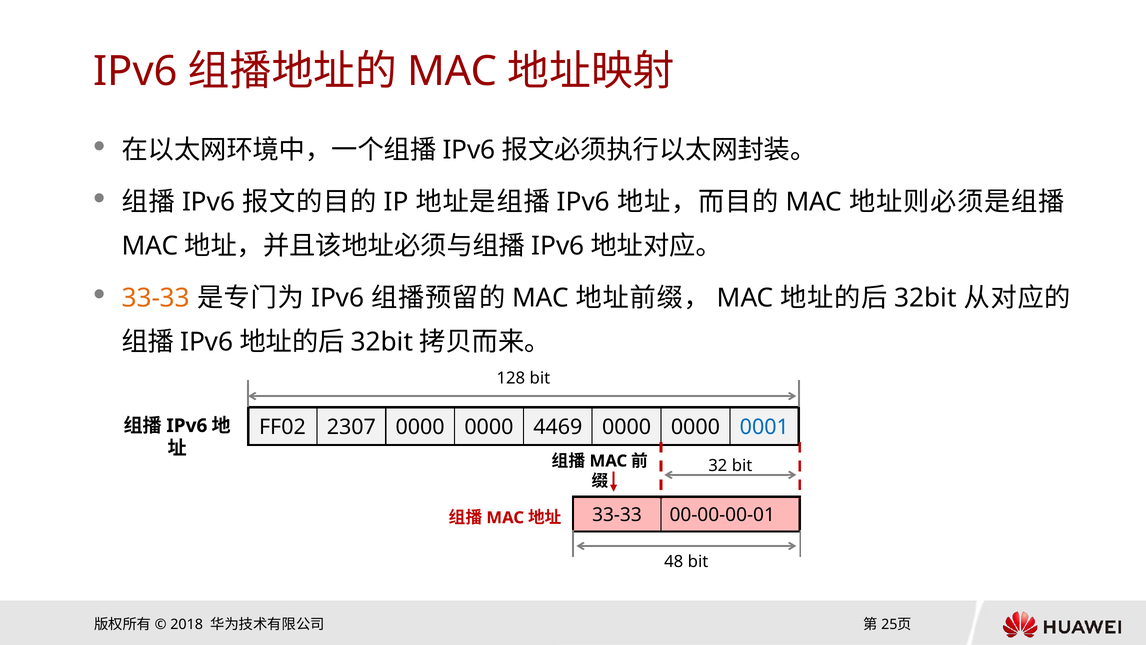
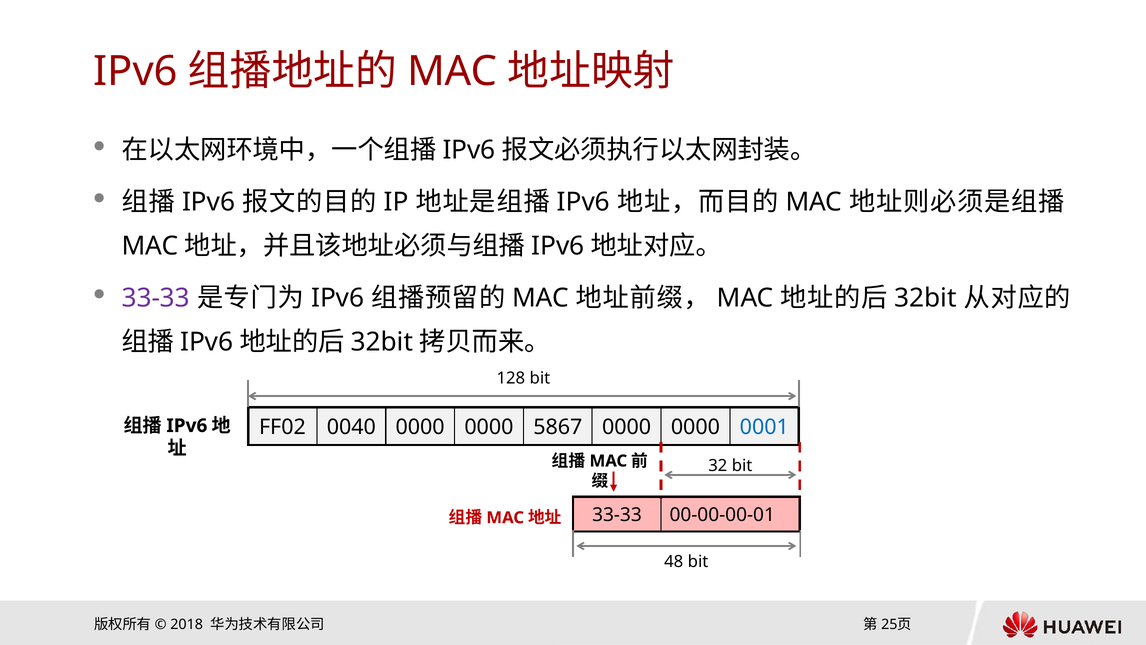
33-33 colour: orange -> purple (156, 298)
2307: 2307 -> 0040 (351, 427)
4469: 4469 -> 5867 (558, 427)
